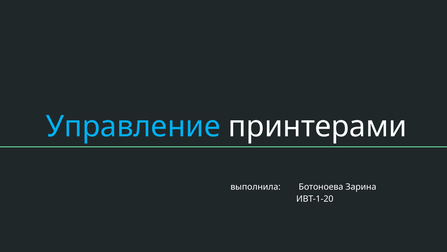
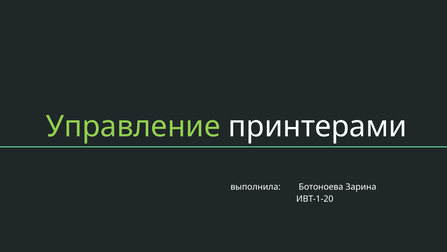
Управление colour: light blue -> light green (133, 126)
